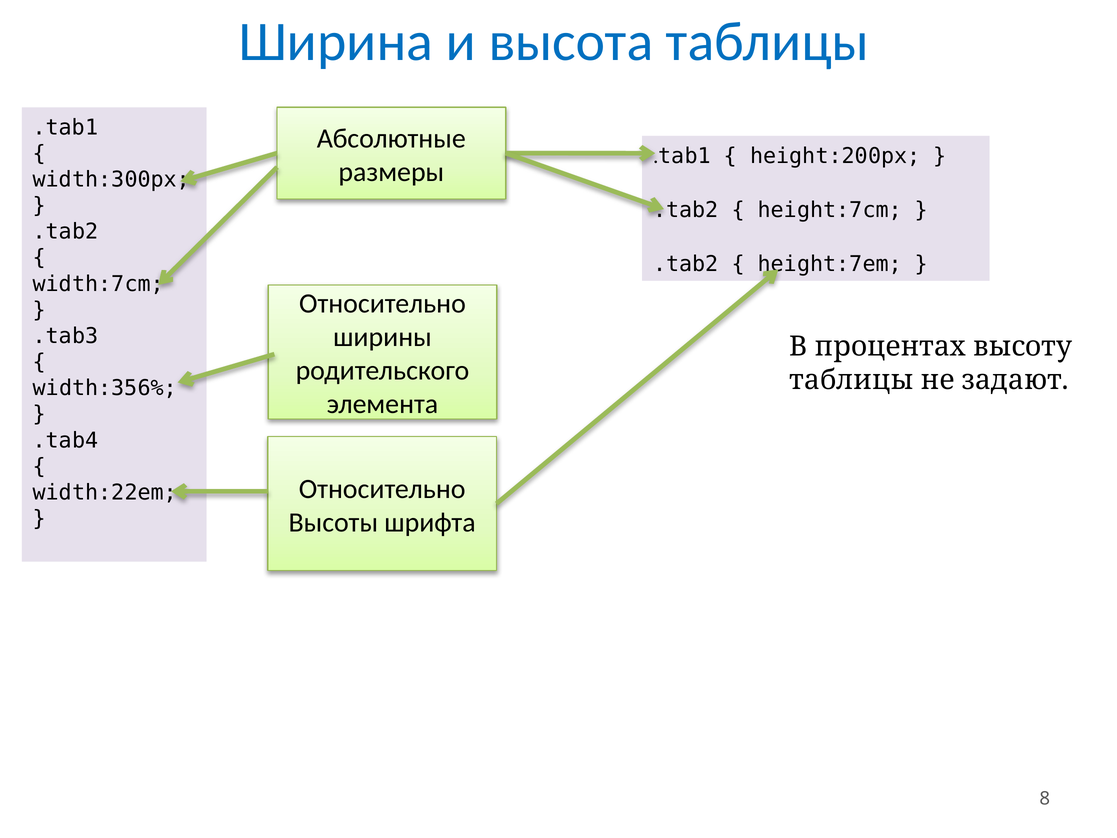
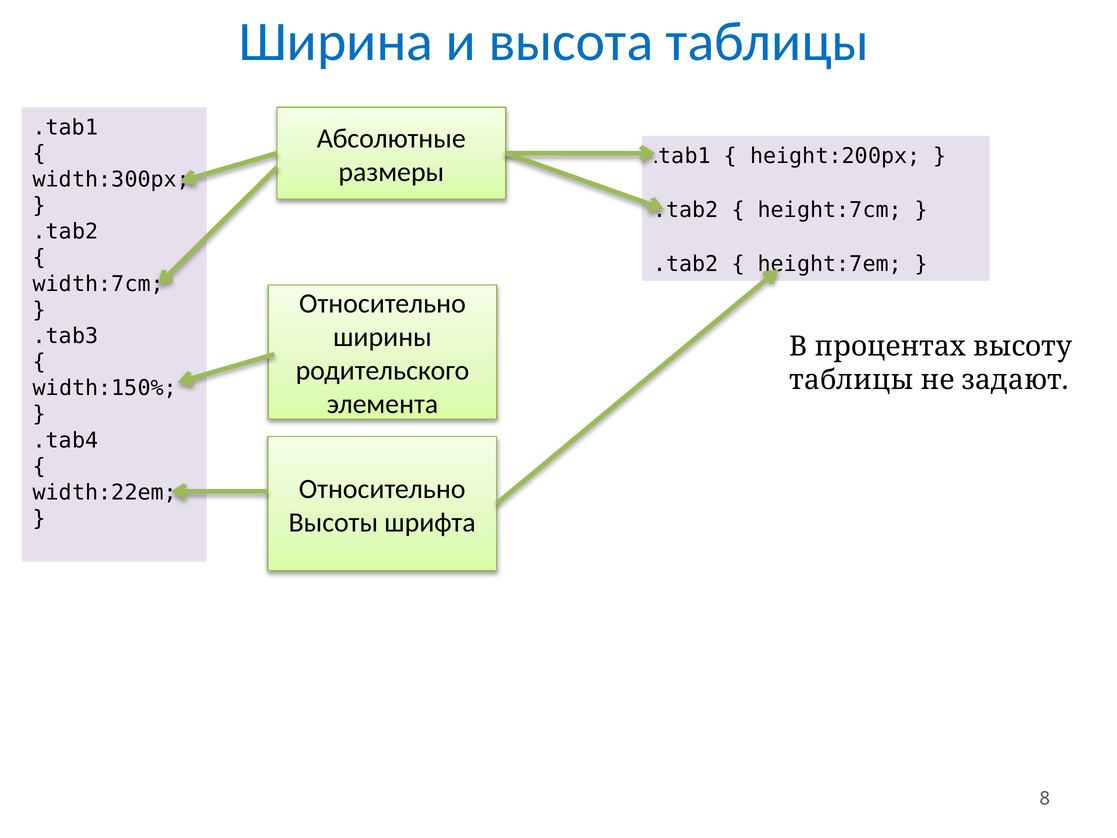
width:356%: width:356% -> width:150% (105, 388)
